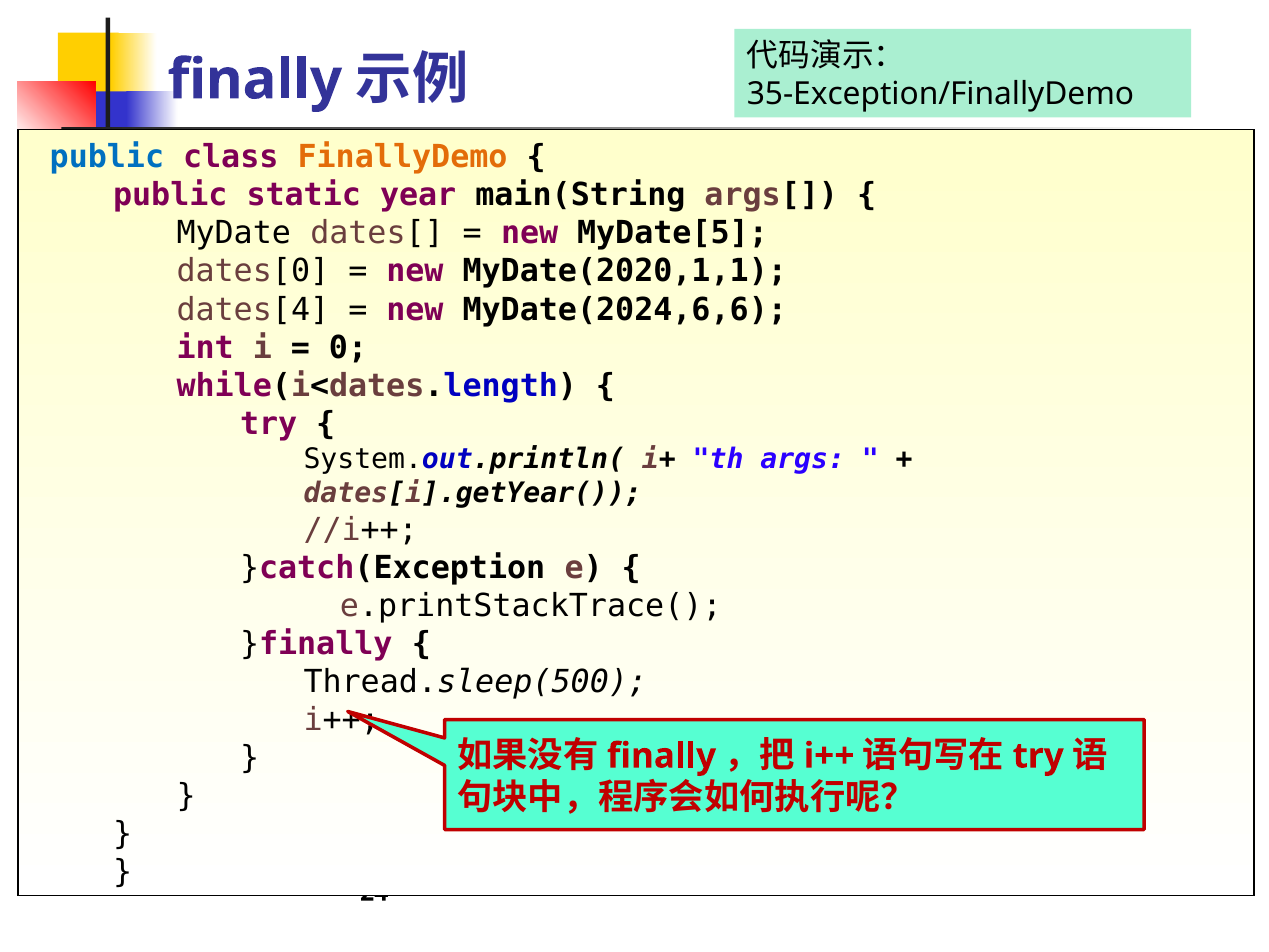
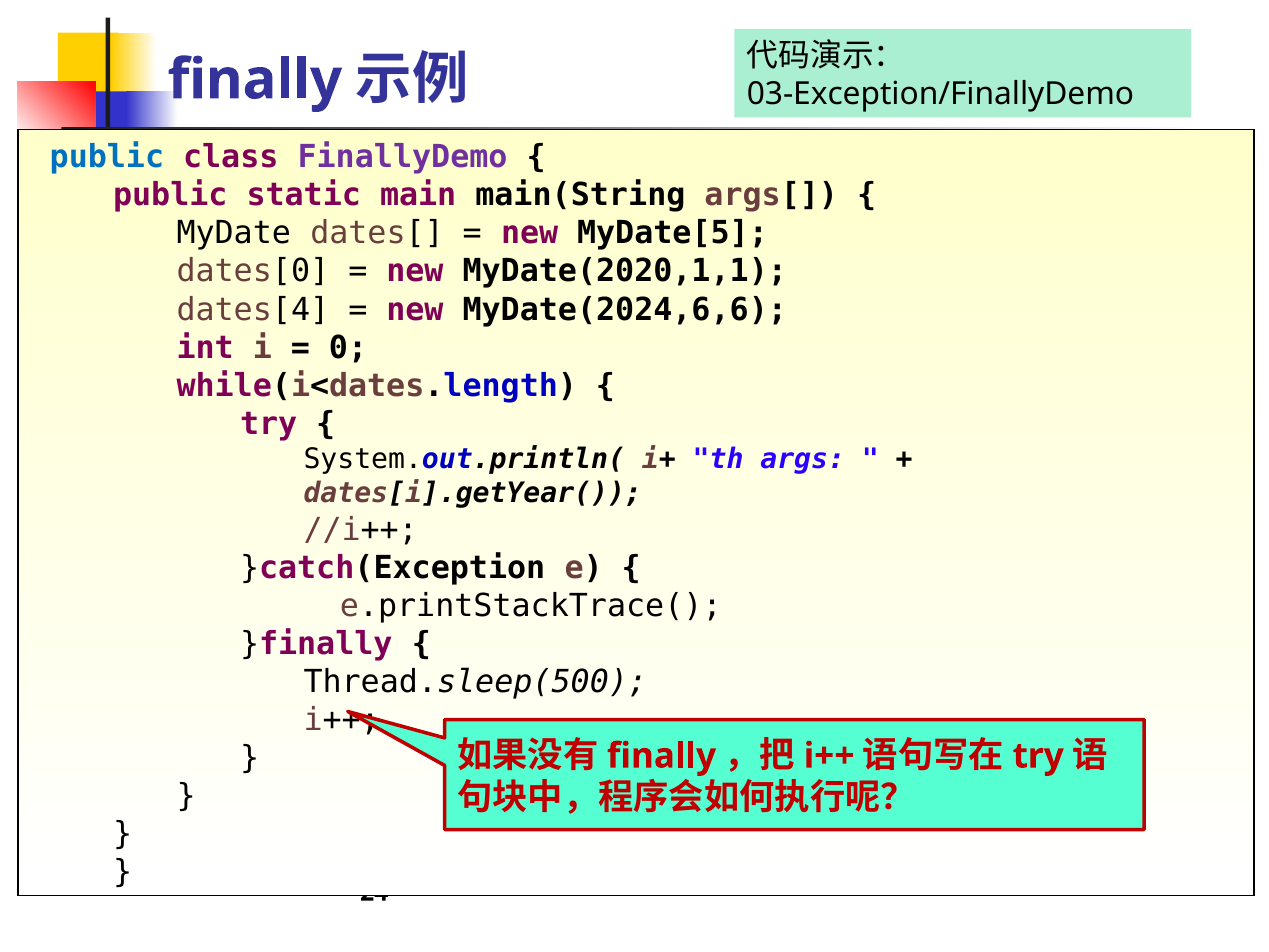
35-Exception/FinallyDemo: 35-Exception/FinallyDemo -> 03-Exception/FinallyDemo (941, 94)
FinallyDemo colour: orange -> purple (403, 157)
year: year -> main (418, 195)
